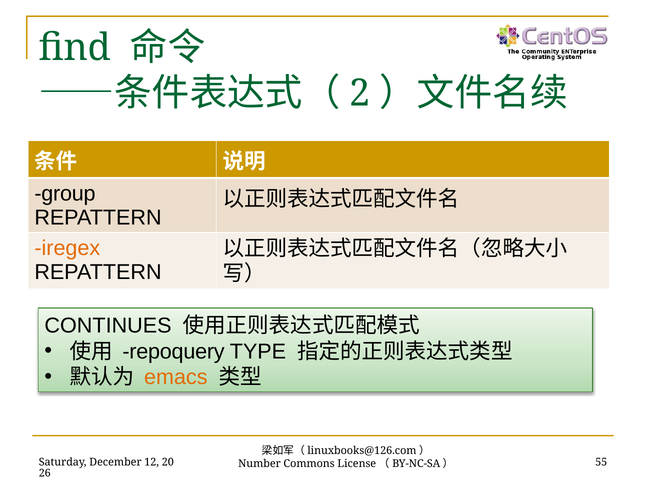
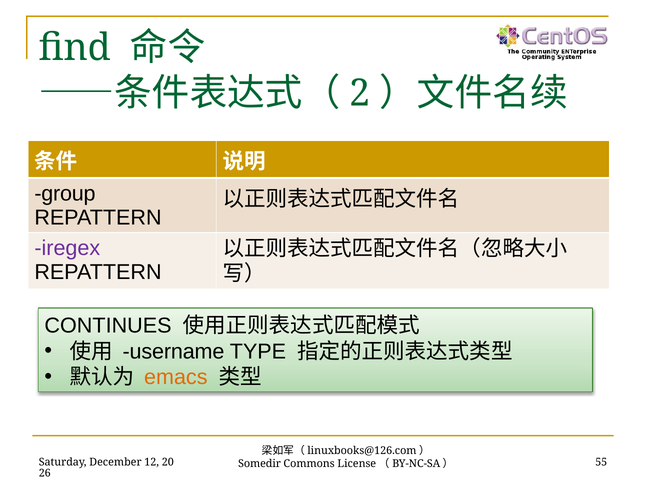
iregex colour: orange -> purple (67, 248)
repoquery: repoquery -> username (173, 352)
Number: Number -> Somedir (259, 464)
